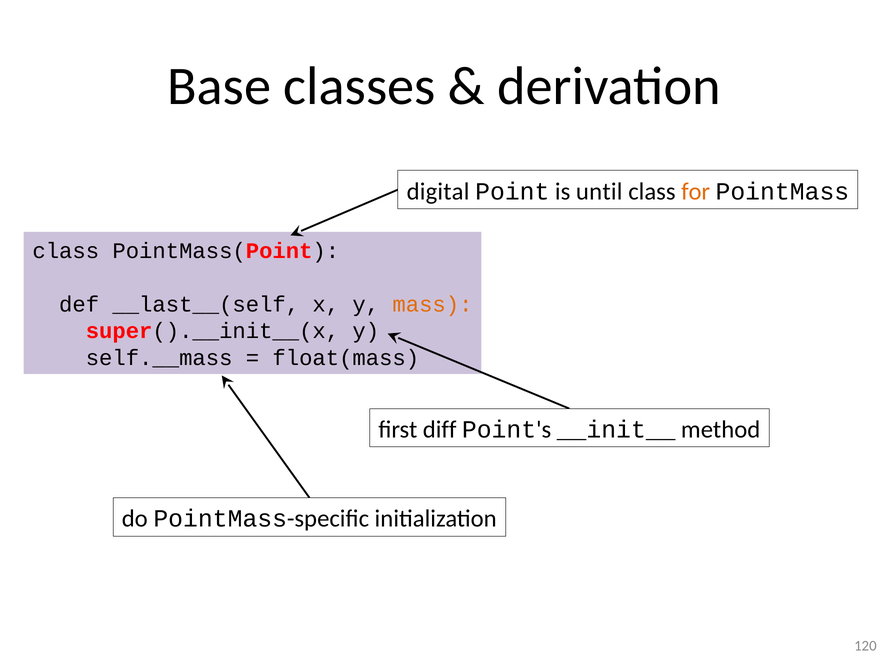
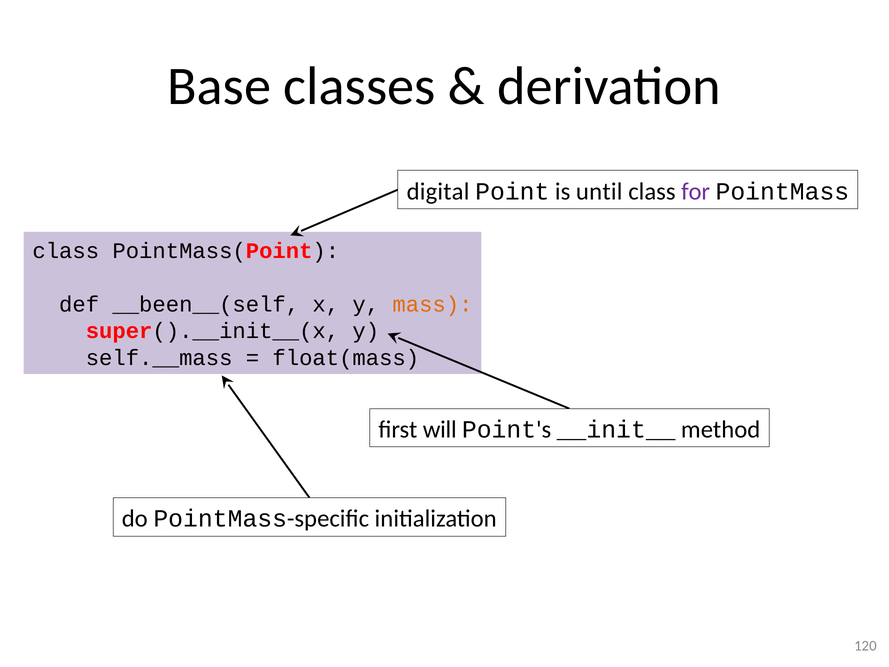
for colour: orange -> purple (696, 191)
__last__(self: __last__(self -> __been__(self (206, 304)
diff: diff -> will (440, 429)
